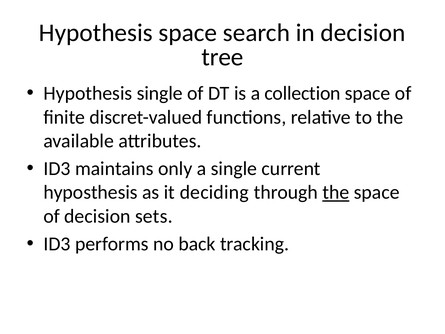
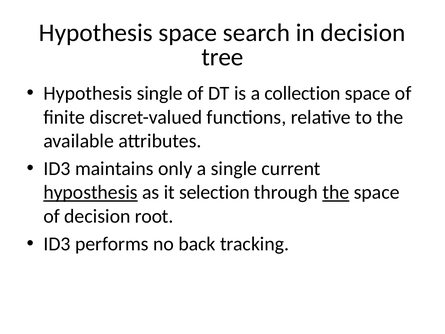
hyposthesis underline: none -> present (91, 192)
deciding: deciding -> selection (214, 192)
sets: sets -> root (154, 216)
